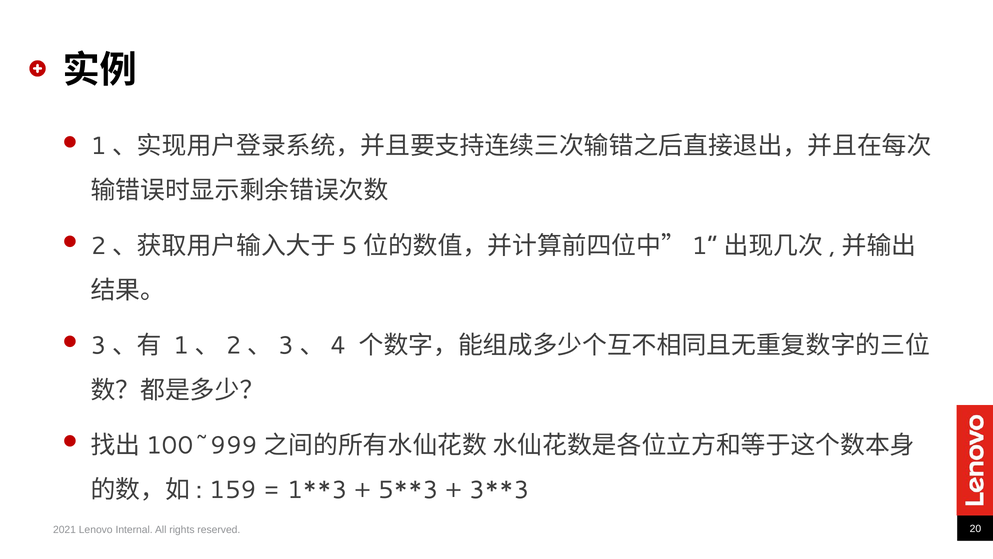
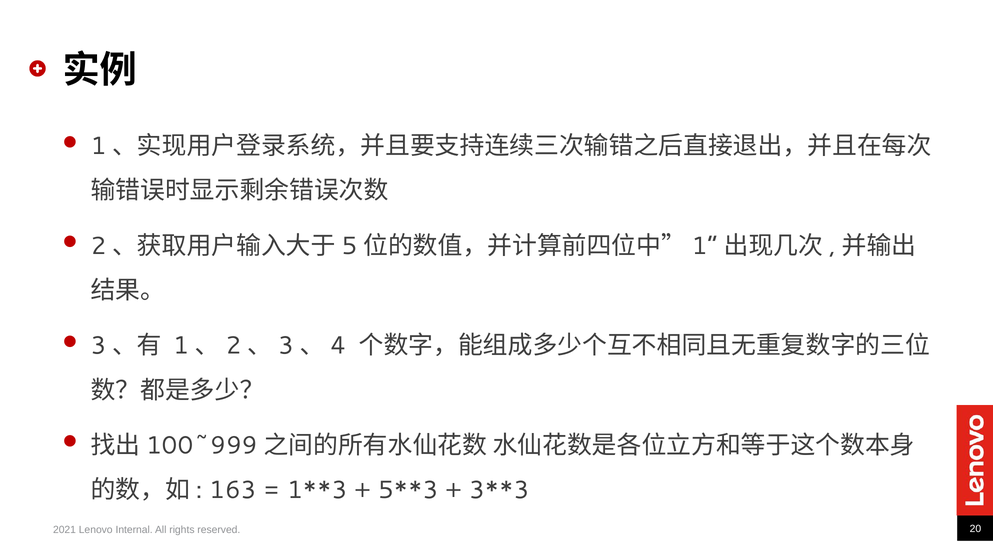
159: 159 -> 163 (233, 490)
